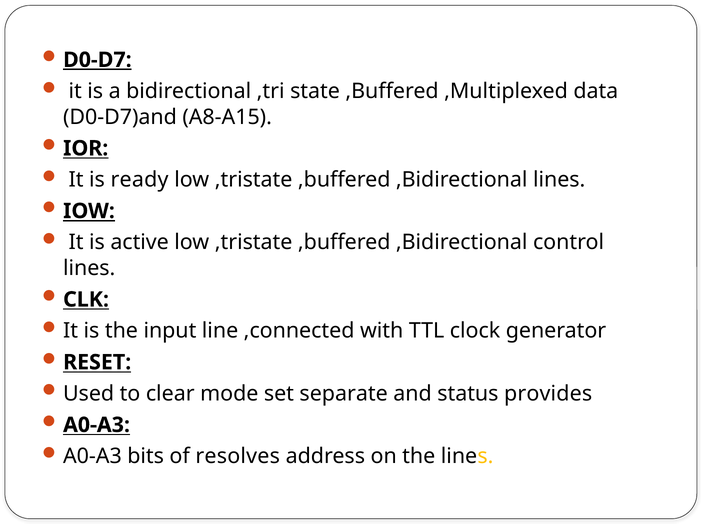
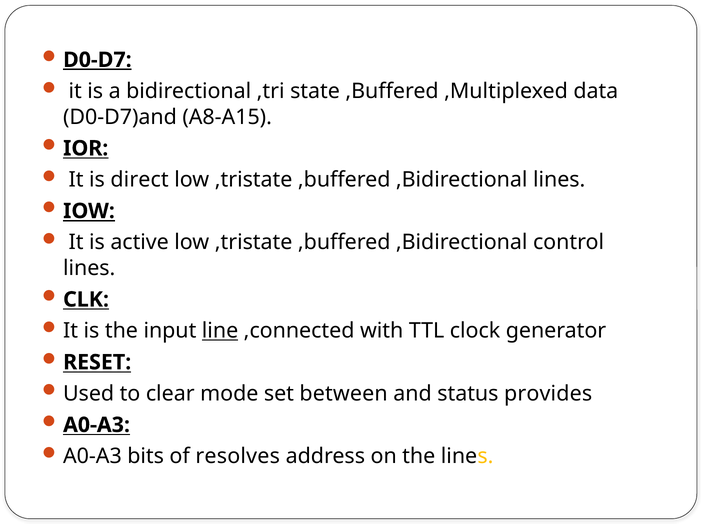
ready: ready -> direct (140, 180)
line underline: none -> present (220, 331)
separate: separate -> between (344, 394)
